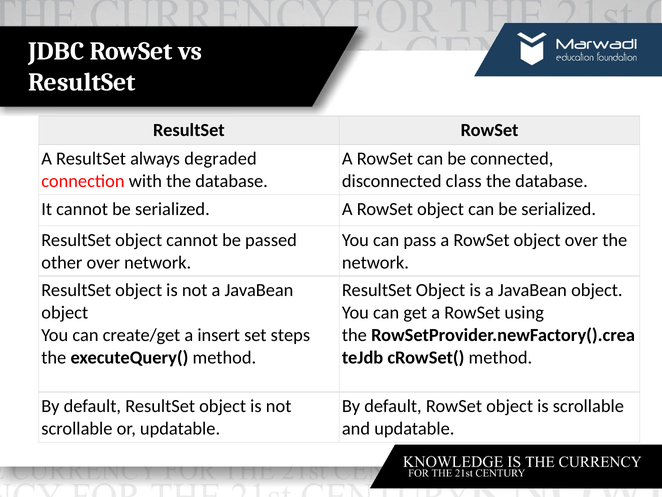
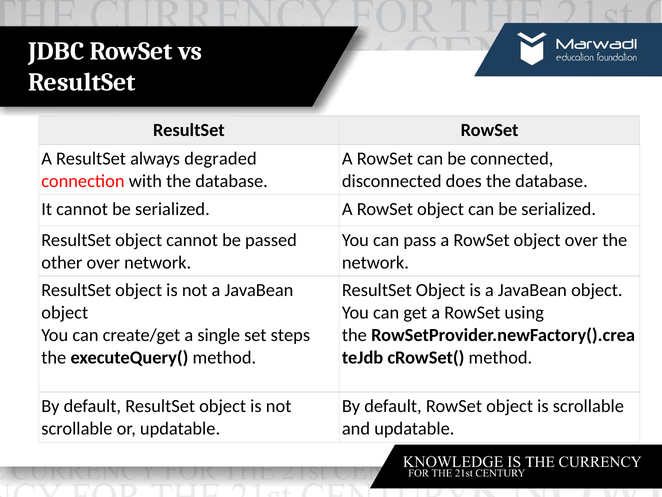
class: class -> does (464, 181)
insert: insert -> single (219, 335)
